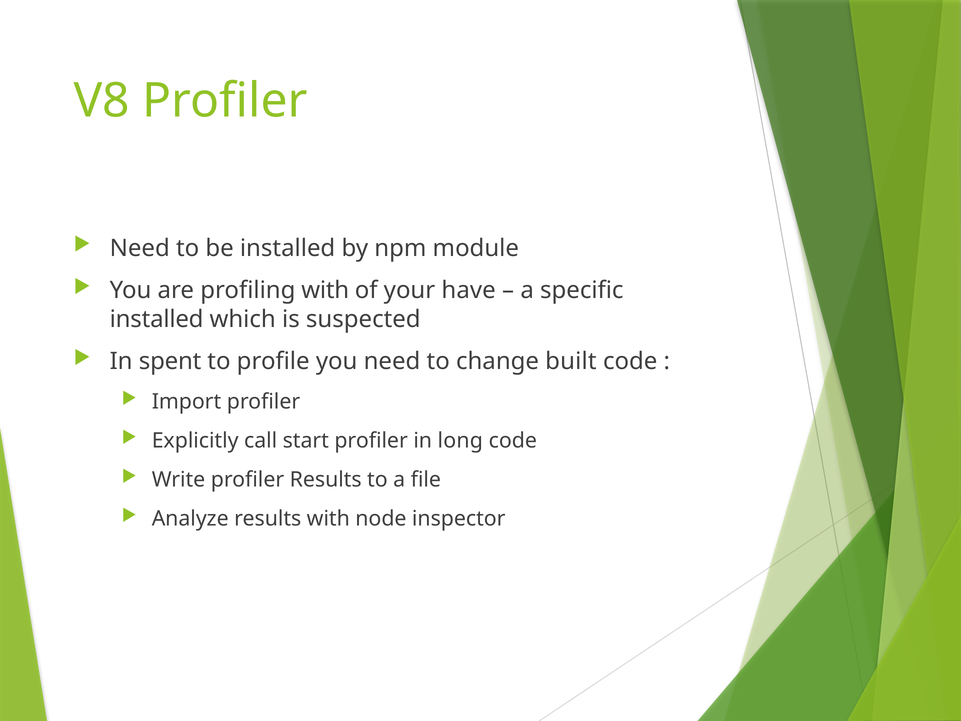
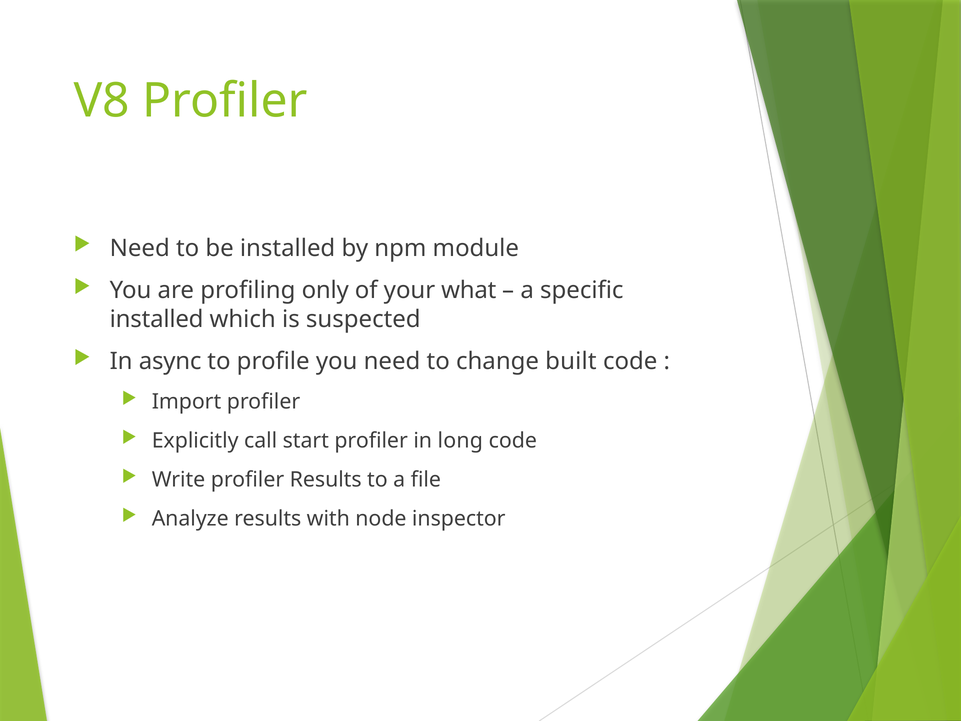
profiling with: with -> only (325, 290)
have: have -> what (469, 290)
spent: spent -> async (170, 361)
